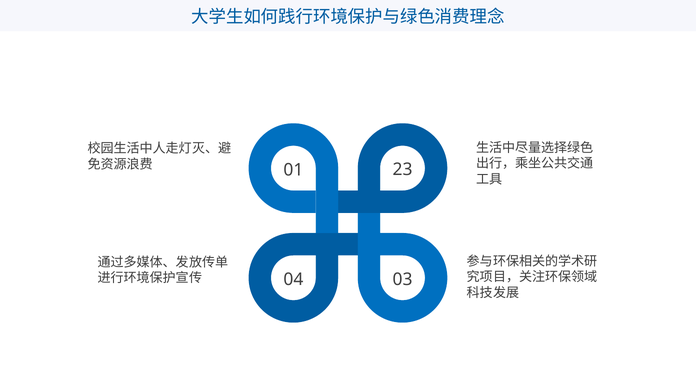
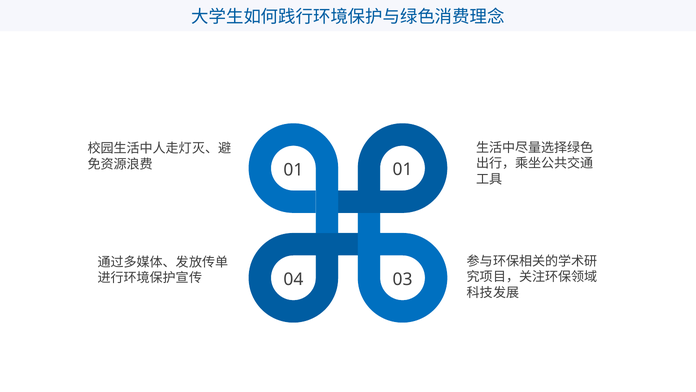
23: 23 -> 01 (403, 169)
